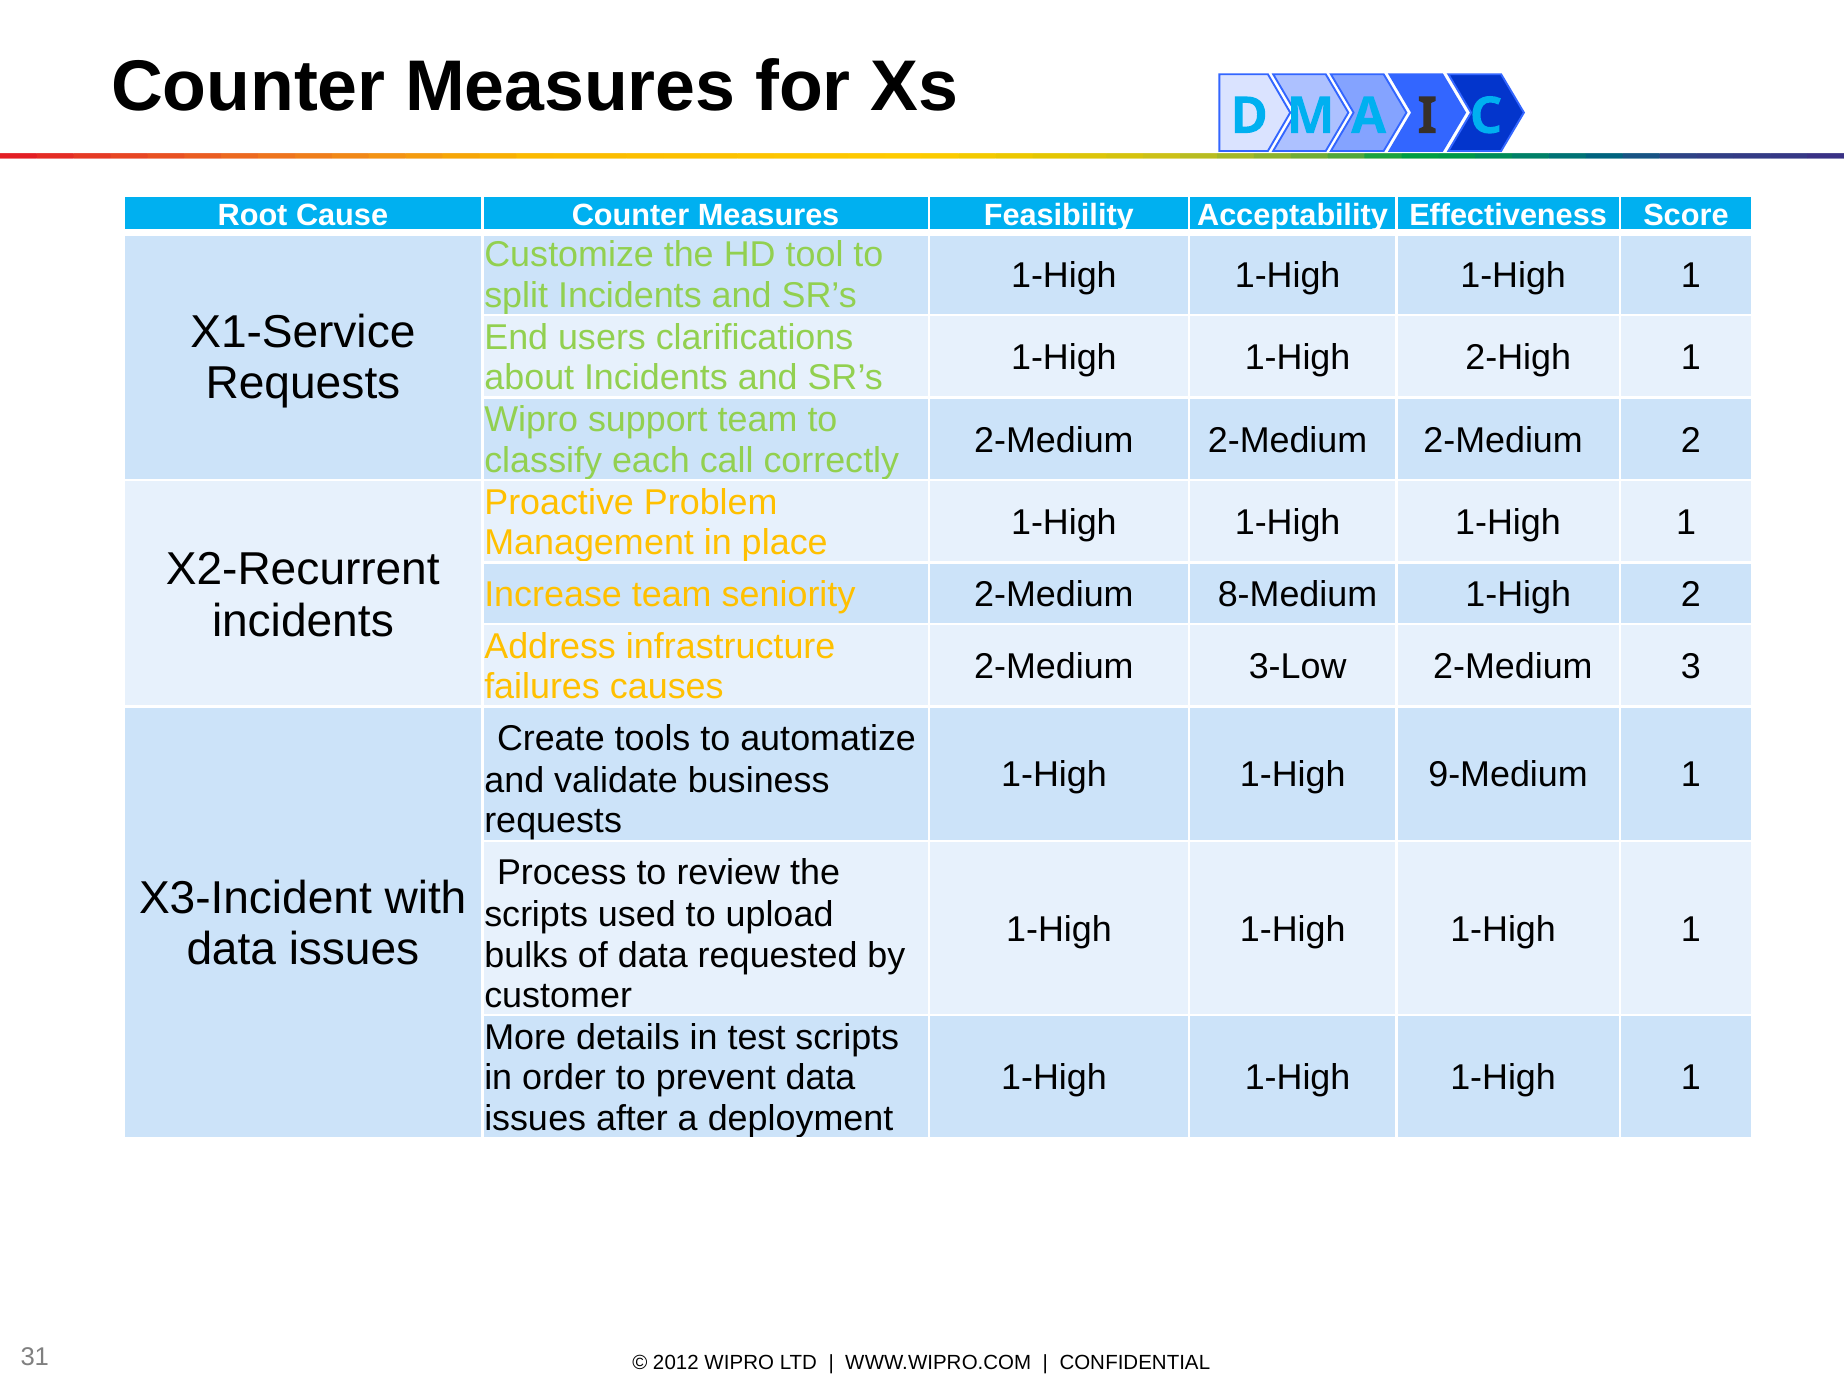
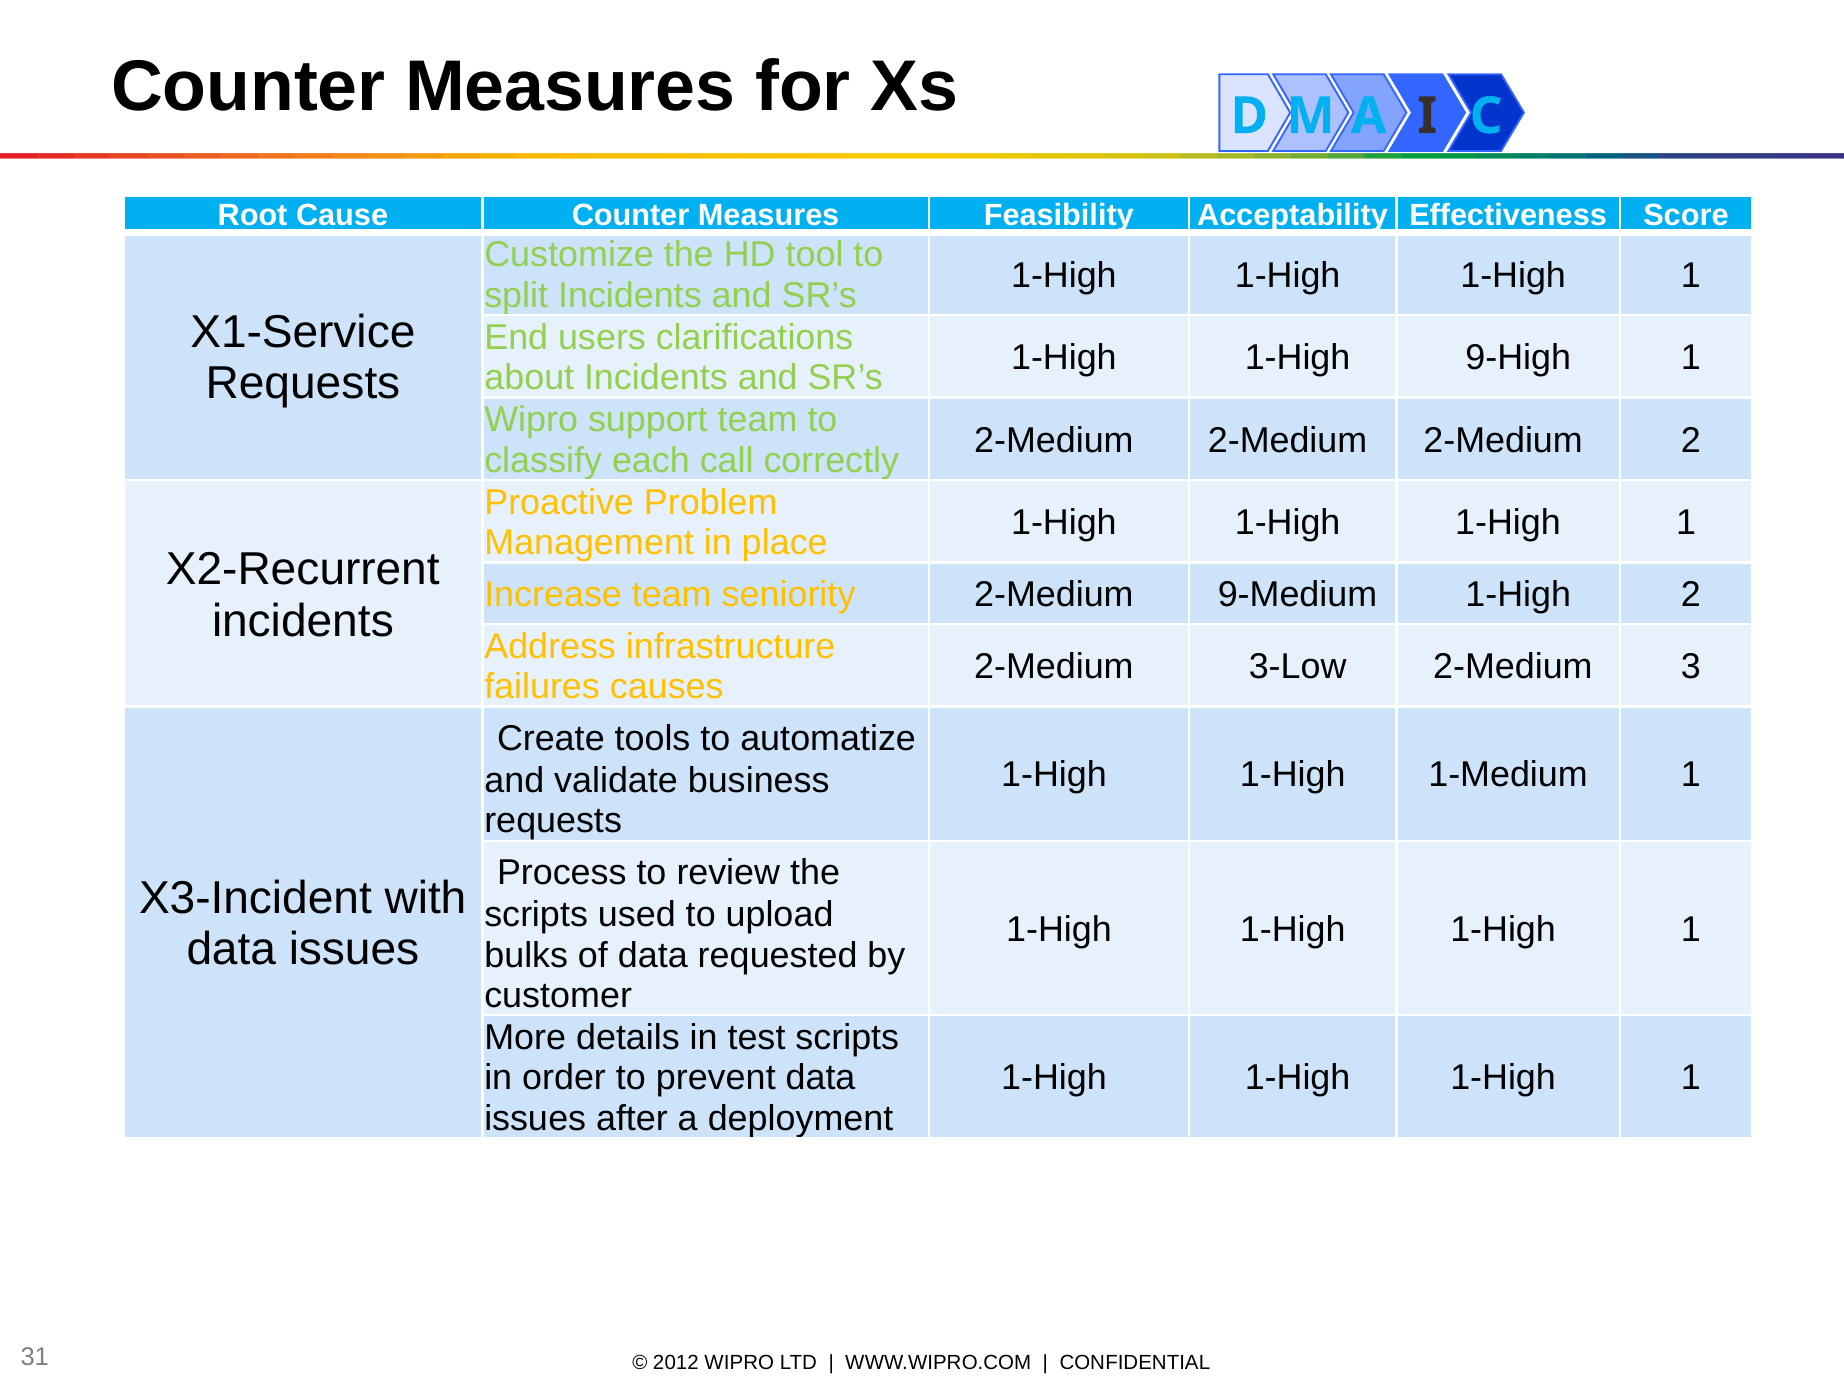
2-High: 2-High -> 9-High (1518, 358)
8-Medium: 8-Medium -> 9-Medium (1297, 595)
9-Medium: 9-Medium -> 1-Medium (1508, 775)
